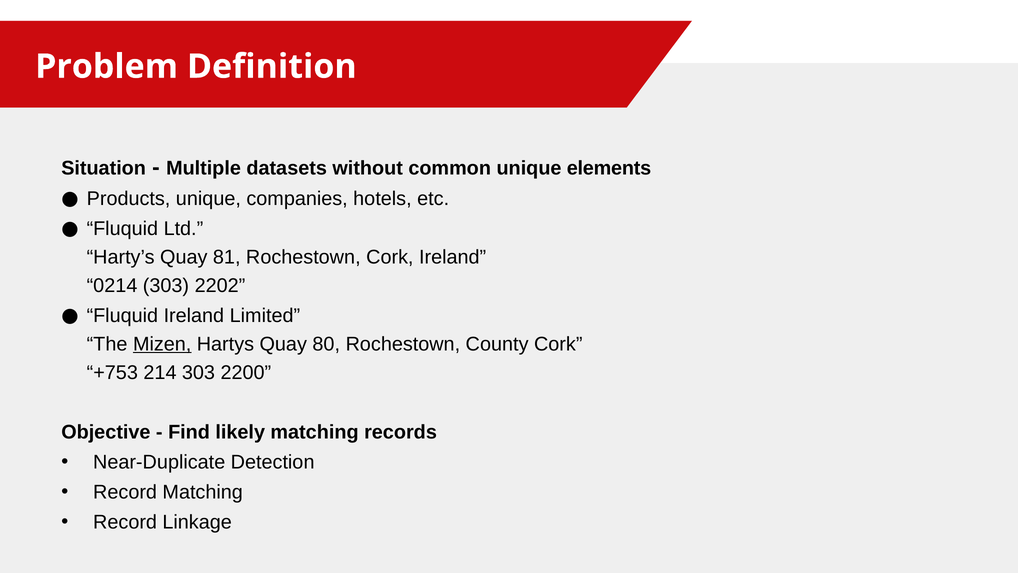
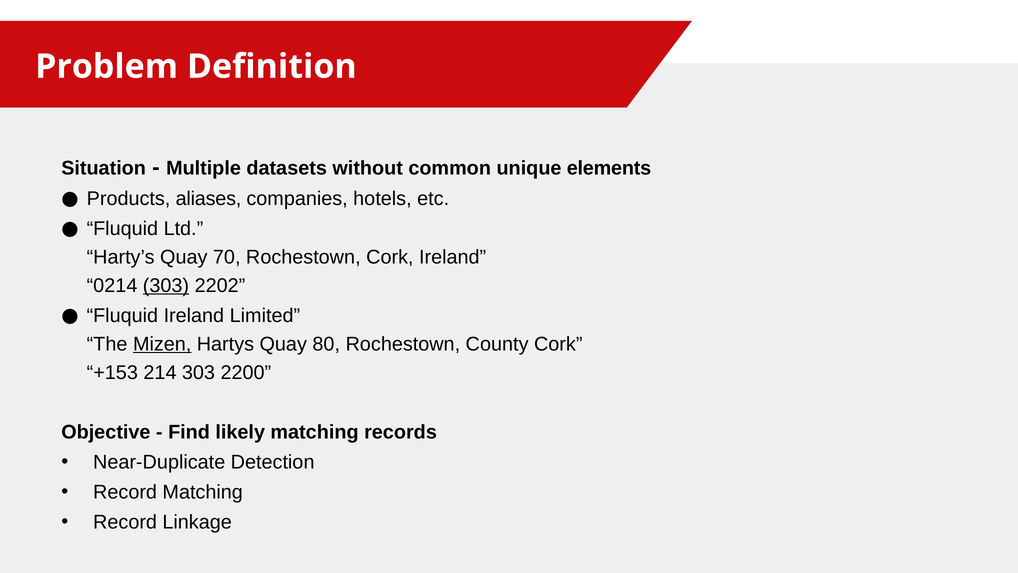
Products unique: unique -> aliases (209, 199)
81: 81 -> 70 (227, 257)
303 underline: none -> present (166, 285)
+753: +753 -> +153 (112, 372)
